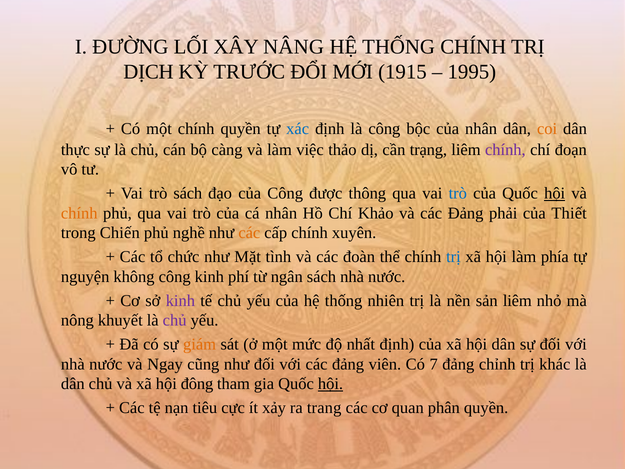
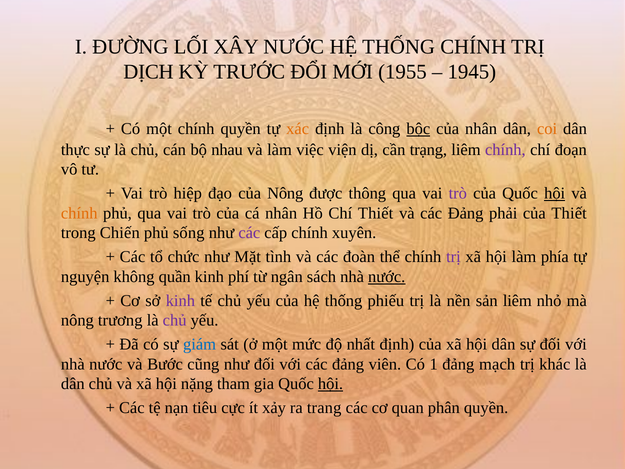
XÂY NÂNG: NÂNG -> NƯỚC (294, 47)
1915: 1915 -> 1955 (402, 72)
1995: 1995 -> 1945 (472, 72)
xác colour: blue -> orange (298, 129)
bộc underline: none -> present (418, 129)
càng: càng -> nhau (227, 150)
thảo: thảo -> viện (342, 150)
trò sách: sách -> hiệp (188, 193)
của Công: Công -> Nông (285, 193)
trò colour: blue -> purple (458, 193)
Chí Khảo: Khảo -> Thiết (376, 213)
nghề: nghề -> sống (189, 233)
các colour: orange -> purple (249, 233)
trị colour: blue -> purple (453, 257)
không công: công -> quần (175, 277)
nước underline: none -> present (387, 277)
nhiên: nhiên -> phiếu (386, 301)
khuyết: khuyết -> trương (120, 320)
giám colour: orange -> blue (200, 344)
Ngay: Ngay -> Bước (165, 364)
7: 7 -> 1 (434, 364)
chỉnh: chỉnh -> mạch (497, 364)
đông: đông -> nặng (197, 384)
